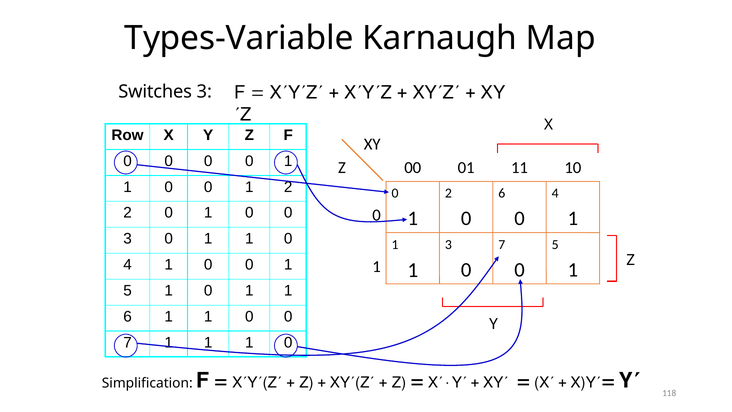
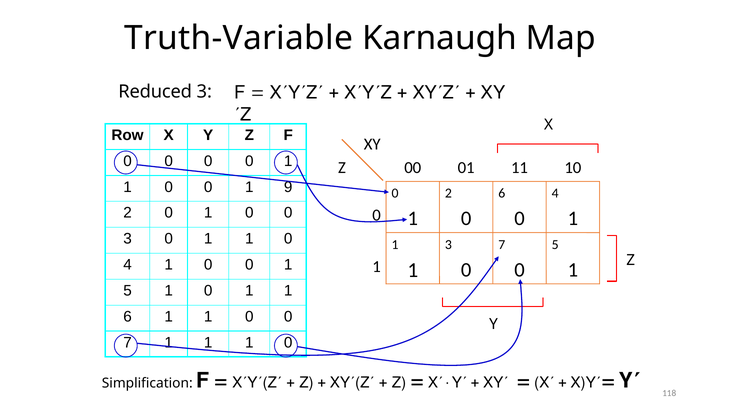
Types-Variable: Types-Variable -> Truth-Variable (239, 38)
Switches: Switches -> Reduced (155, 92)
1 2: 2 -> 9 (288, 187)
